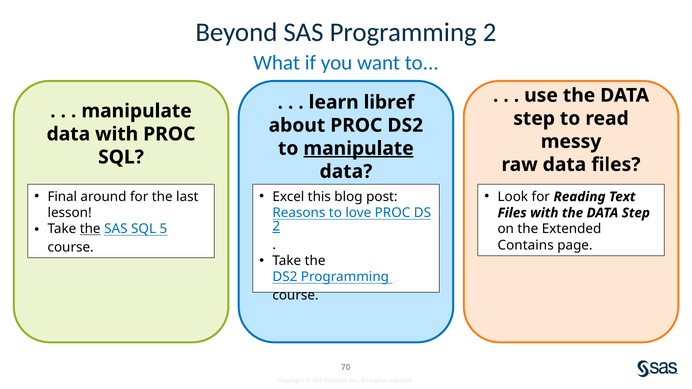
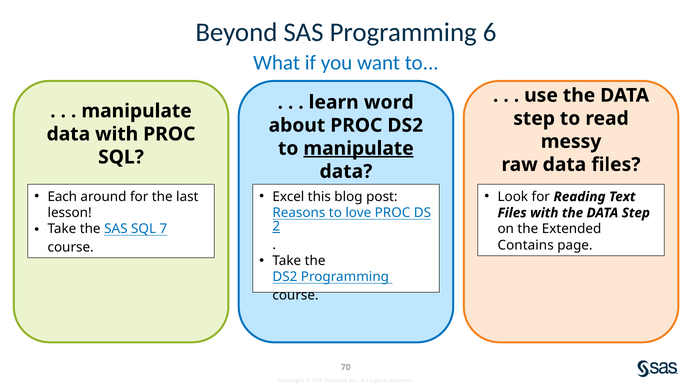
Programming 2: 2 -> 6 (490, 33)
libref: libref -> word (389, 102)
Final: Final -> Each (62, 197)
the underline: present -> none (90, 229)
5: 5 -> 7 (163, 229)
